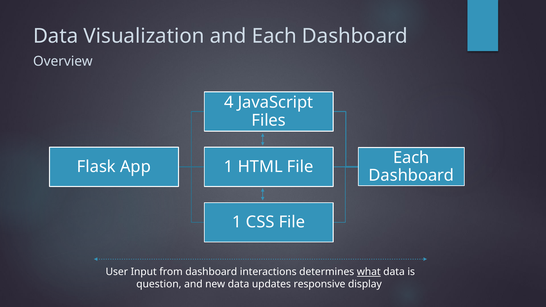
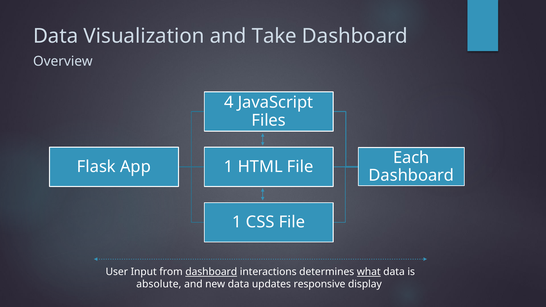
and Each: Each -> Take (274, 36)
dashboard underline: none -> present (211, 272)
question: question -> absolute (159, 284)
